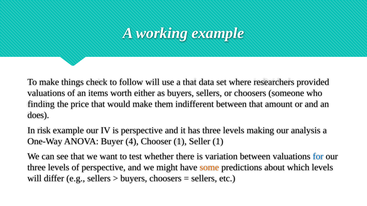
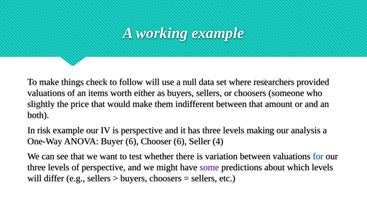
a that: that -> null (190, 82)
finding: finding -> slightly (41, 104)
does: does -> both (38, 115)
Buyer 4: 4 -> 6 (132, 142)
Chooser 1: 1 -> 6 (180, 142)
Seller 1: 1 -> 4 (218, 142)
some colour: orange -> purple (209, 168)
